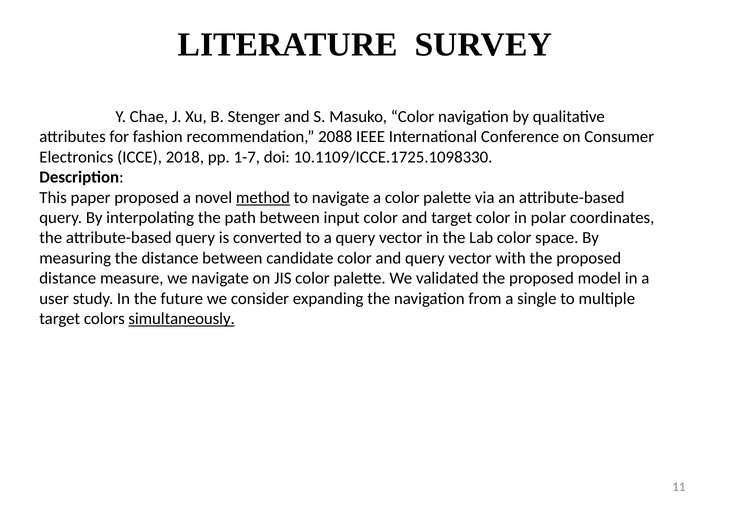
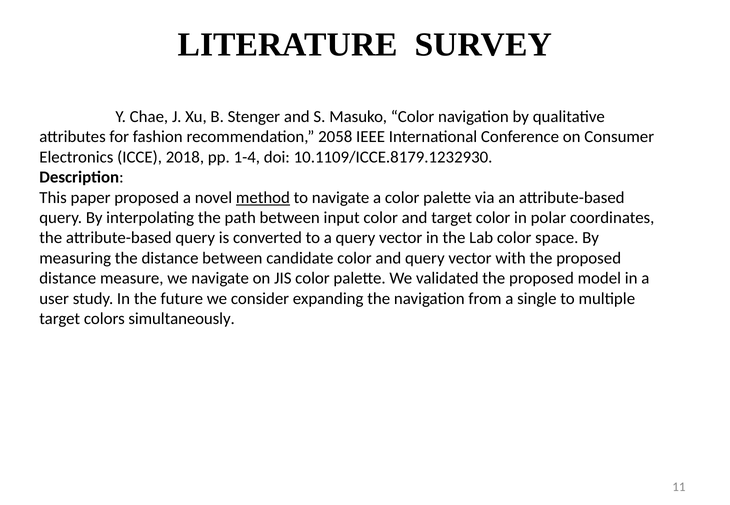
2088: 2088 -> 2058 (335, 137)
1-7: 1-7 -> 1-4 (247, 157)
10.1109/ICCE.1725.1098330: 10.1109/ICCE.1725.1098330 -> 10.1109/ICCE.8179.1232930 (393, 157)
simultaneously underline: present -> none (182, 319)
